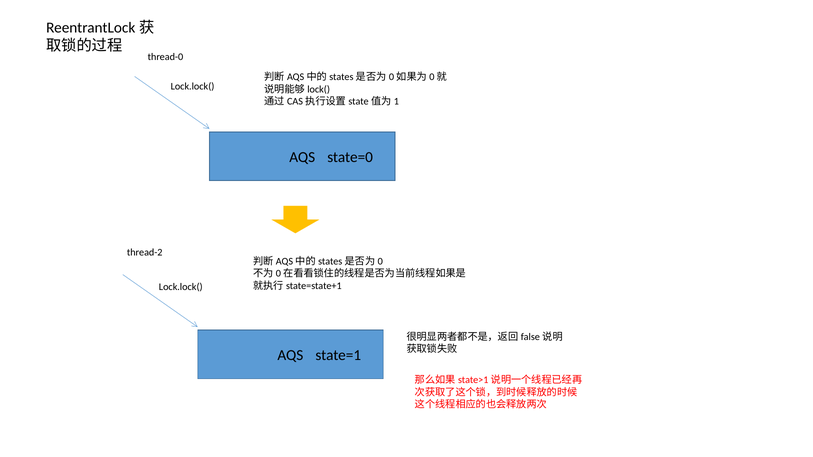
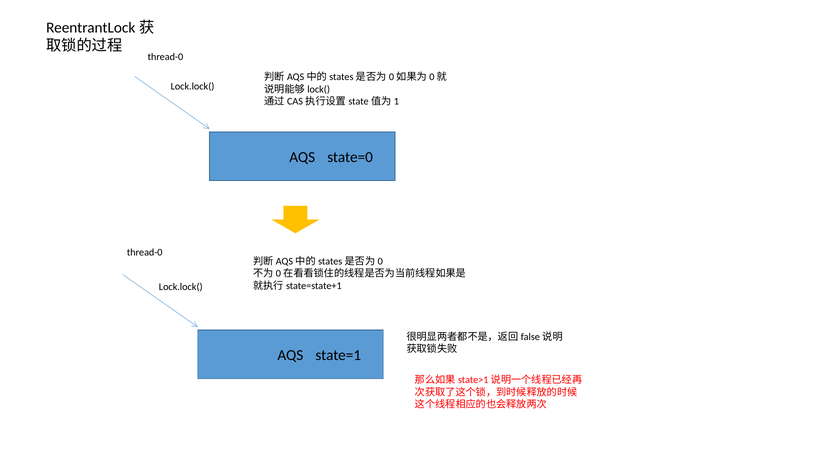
thread-2: thread-2 -> thread-0 (145, 253)
